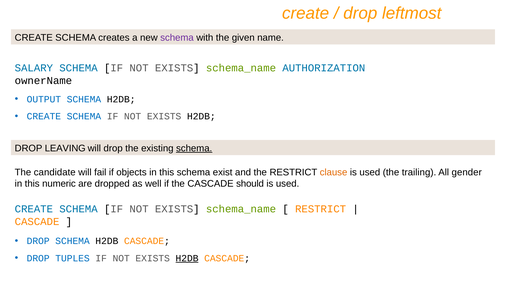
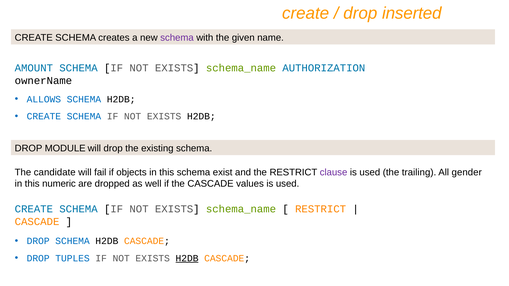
leftmost: leftmost -> inserted (412, 13)
SALARY: SALARY -> AMOUNT (34, 68)
OUTPUT: OUTPUT -> ALLOWS (44, 99)
LEAVING: LEAVING -> MODULE (65, 148)
schema underline: present -> none (194, 148)
clause colour: orange -> purple (334, 172)
should: should -> values (250, 184)
